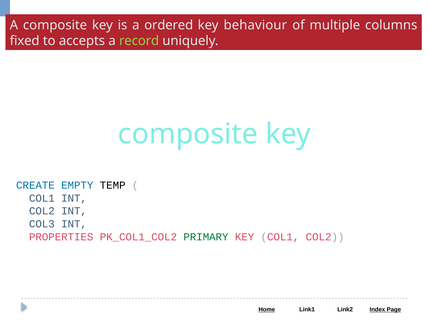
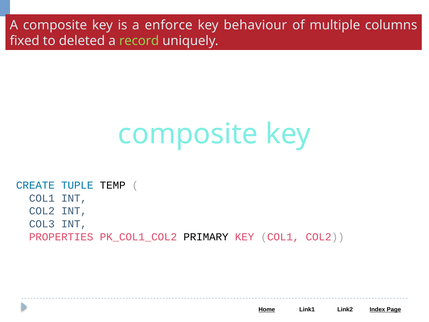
ordered: ordered -> enforce (169, 25)
accepts: accepts -> deleted (82, 41)
EMPTY: EMPTY -> TUPLE (77, 185)
PRIMARY colour: green -> black (206, 237)
